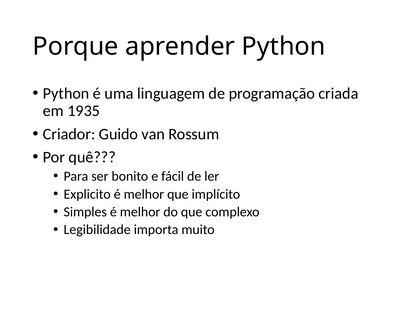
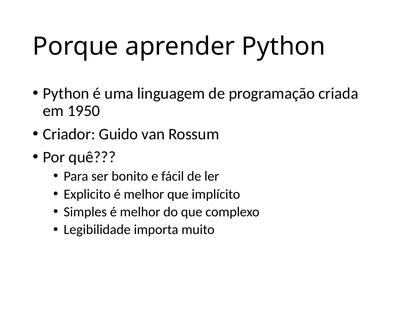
1935: 1935 -> 1950 (84, 111)
